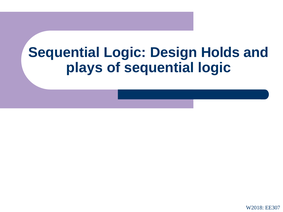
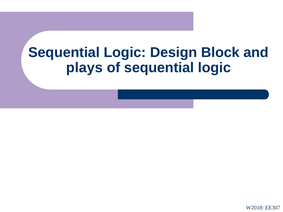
Holds: Holds -> Block (220, 52)
